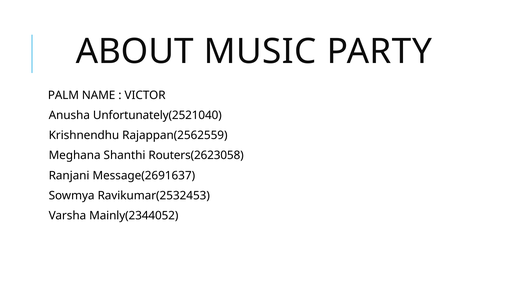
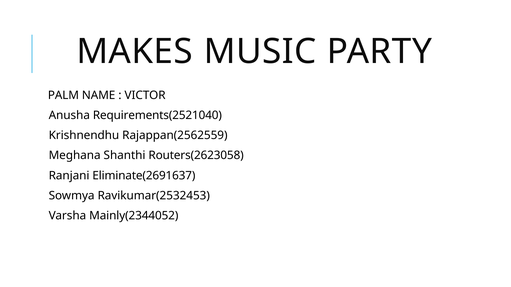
ABOUT: ABOUT -> MAKES (134, 52)
Unfortunately(2521040: Unfortunately(2521040 -> Requirements(2521040 (157, 115)
Message(2691637: Message(2691637 -> Eliminate(2691637 (144, 176)
